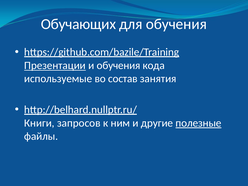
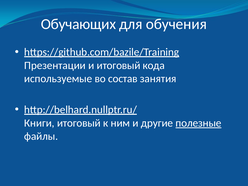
Презентации underline: present -> none (55, 65)
и обучения: обучения -> итоговый (119, 65)
Книги запросов: запросов -> итоговый (79, 123)
